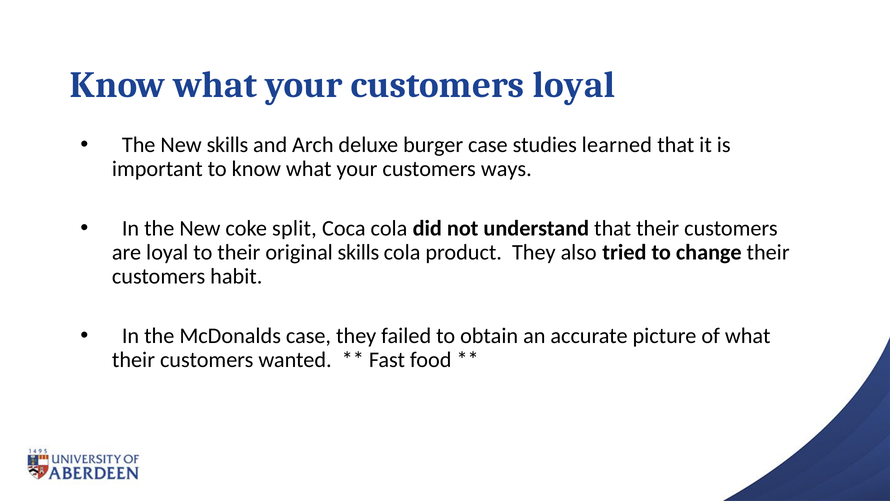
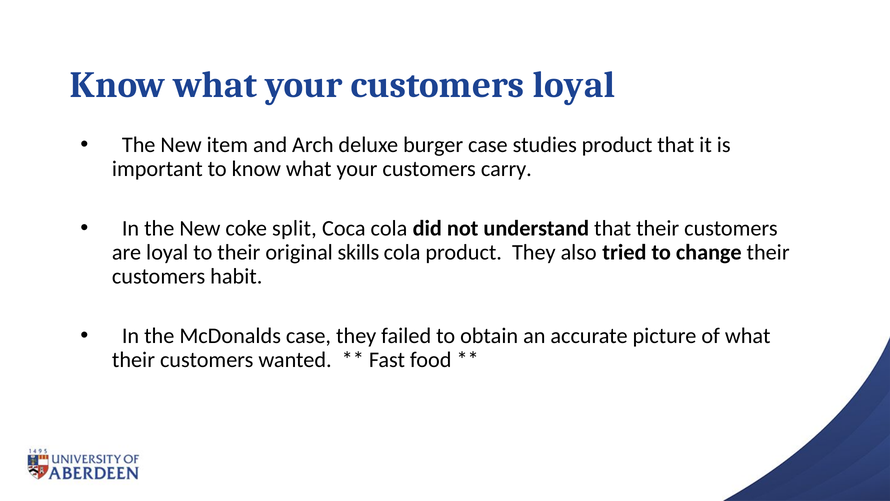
New skills: skills -> item (227, 145)
studies learned: learned -> product (617, 145)
ways: ways -> carry (506, 169)
